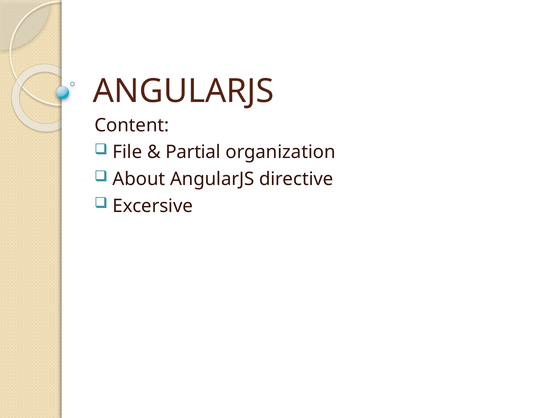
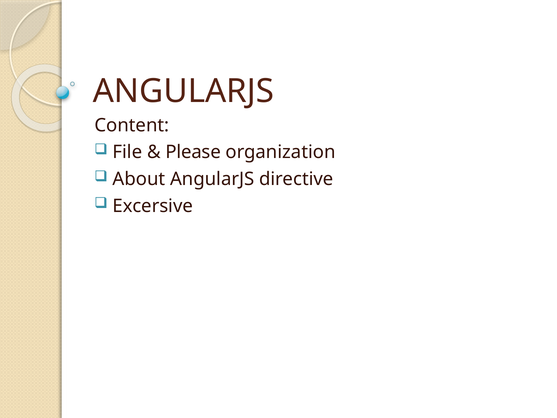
Partial: Partial -> Please (193, 152)
